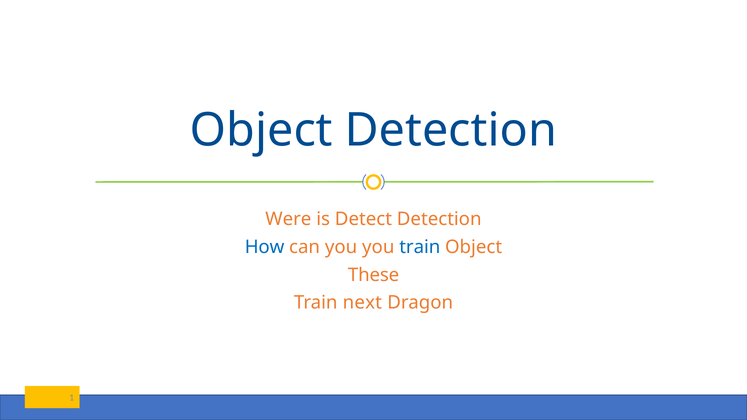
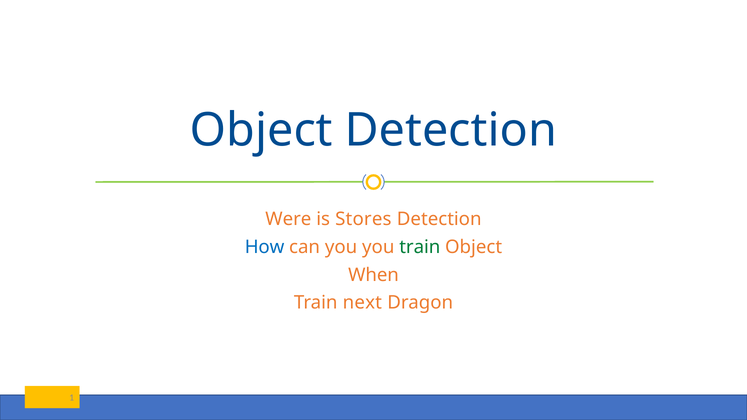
Detect: Detect -> Stores (363, 219)
train colour: blue -> green (420, 247)
These: These -> When (374, 275)
